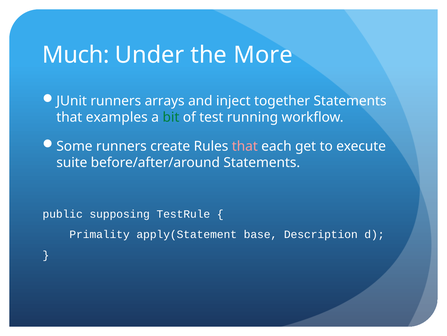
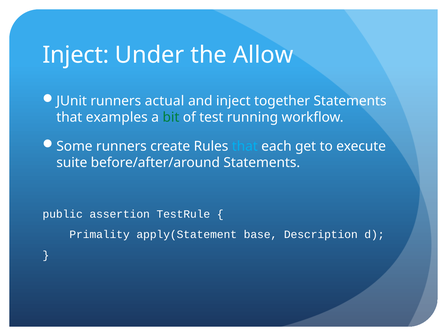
Much: Much -> Inject (76, 55)
More: More -> Allow (263, 55)
arrays: arrays -> actual (165, 101)
that colour: pink -> light blue (245, 146)
supposing: supposing -> assertion (120, 213)
